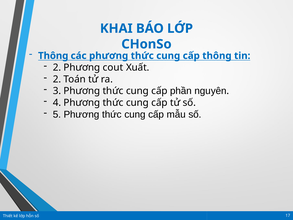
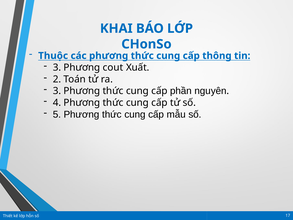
Thông: Thông -> Thuộc (53, 56)
2: 2 -> 3 (57, 67)
